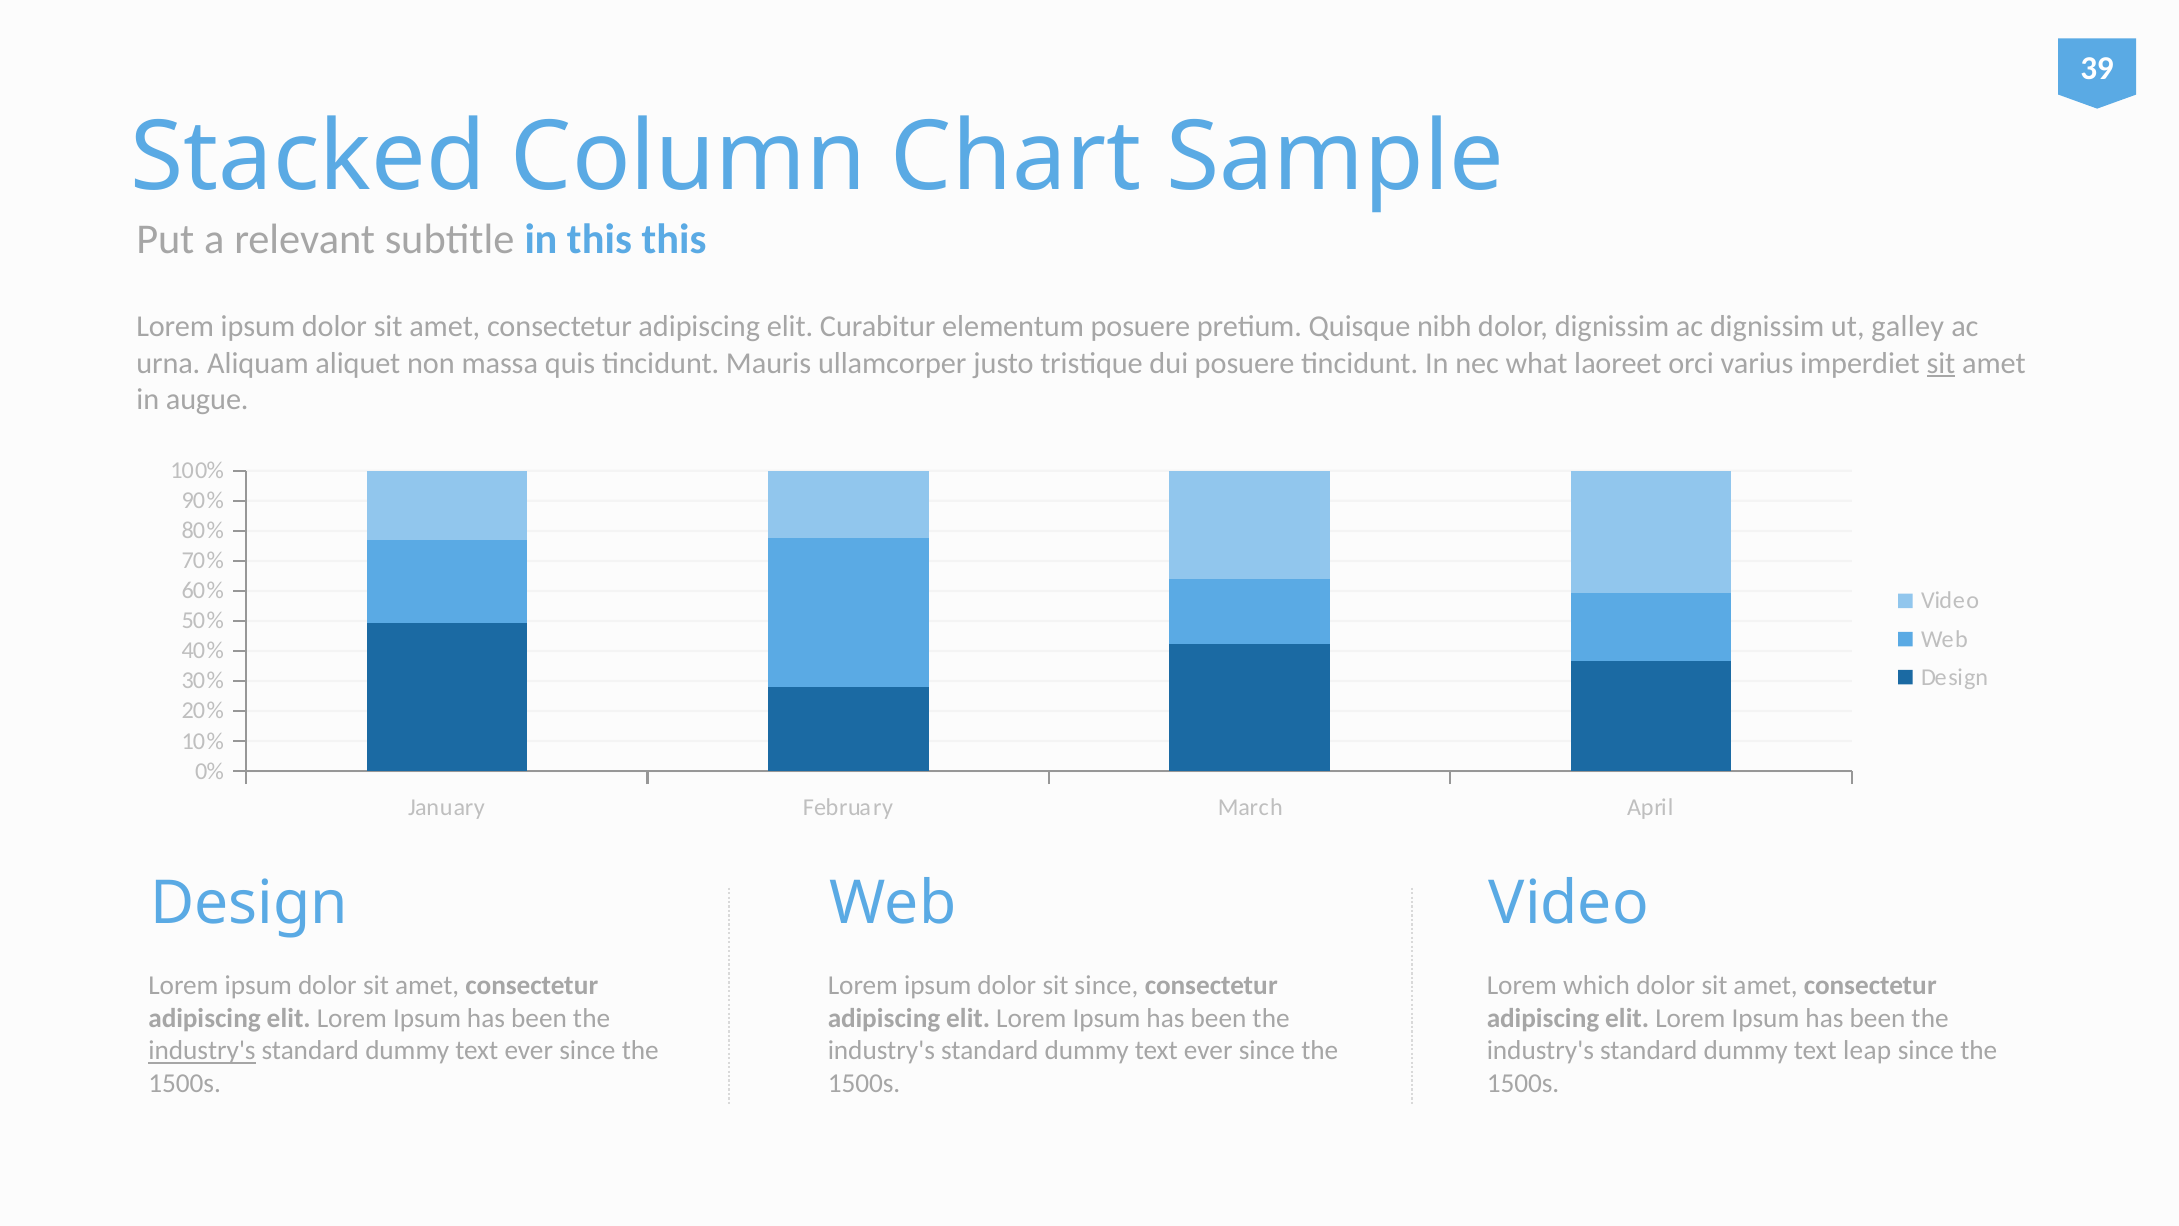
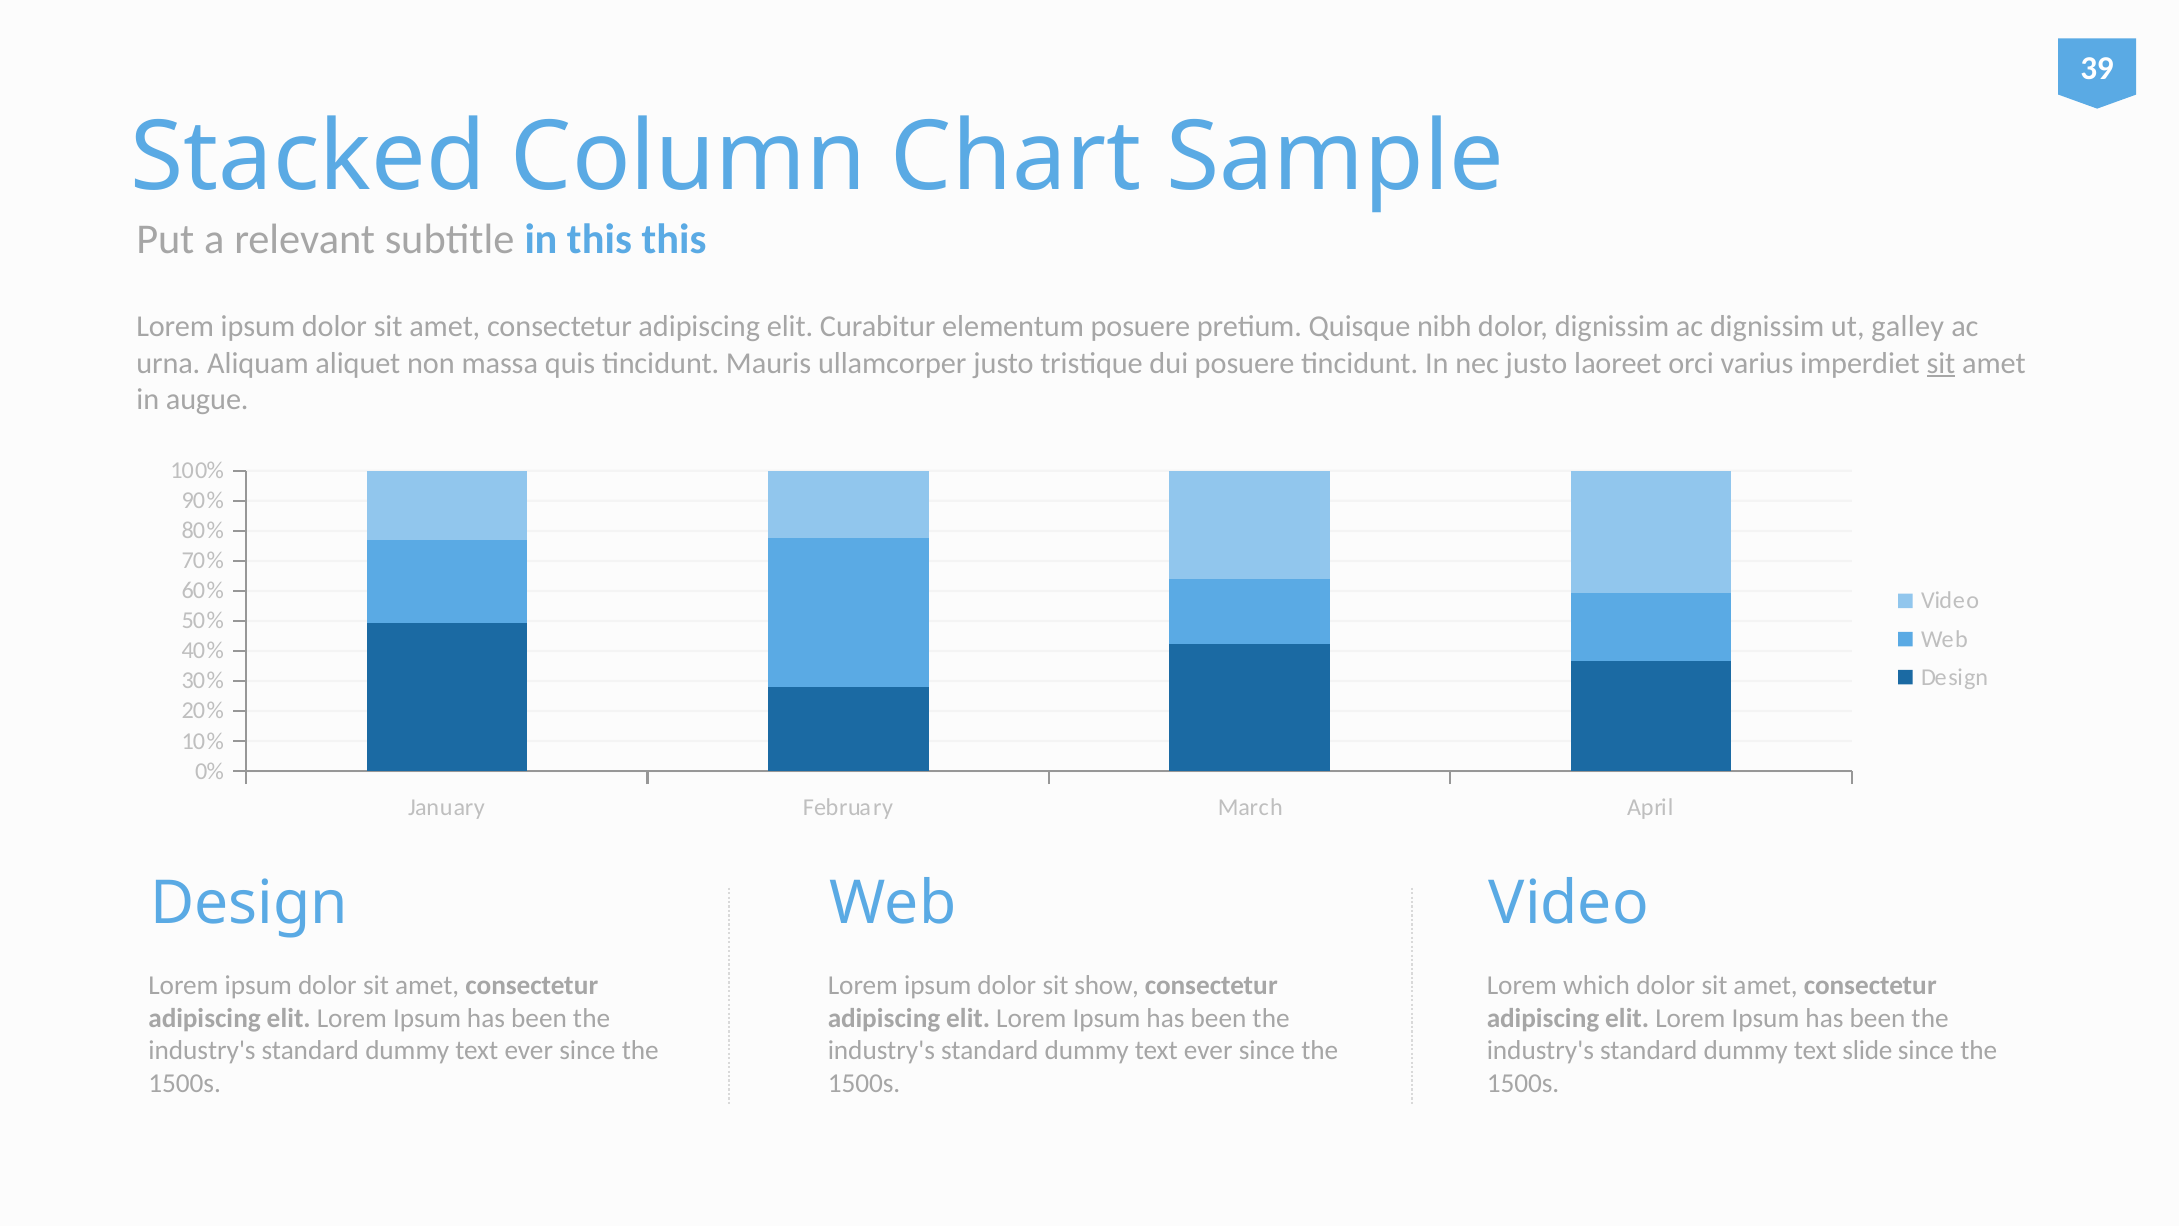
nec what: what -> justo (1536, 363)
sit since: since -> show (1107, 985)
industry's underline: present -> none (202, 1051)
leap: leap -> slide (1867, 1051)
